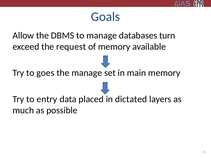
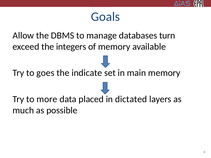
request: request -> integers (71, 47)
the manage: manage -> indicate (87, 73)
entry: entry -> more (47, 99)
